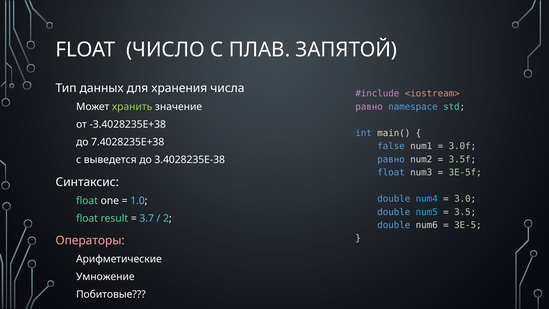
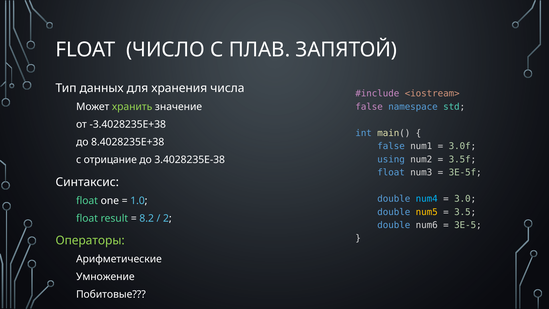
равно: равно -> false (369, 107)
7.4028235E+38: 7.4028235E+38 -> 8.4028235E+38 (128, 142)
равно: равно -> using (391, 159)
выведется: выведется -> отрицание (110, 160)
num5 colour: light blue -> yellow (427, 212)
3.7: 3.7 -> 8.2 (147, 218)
Операторы colour: pink -> light green (90, 240)
